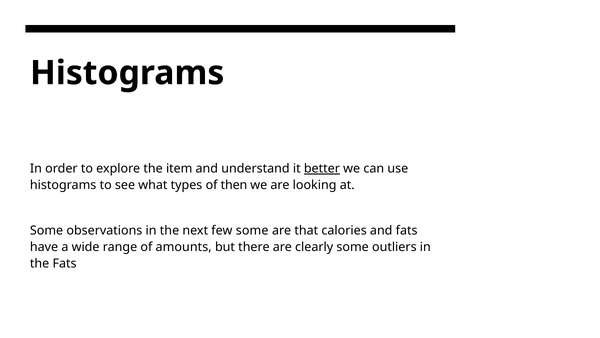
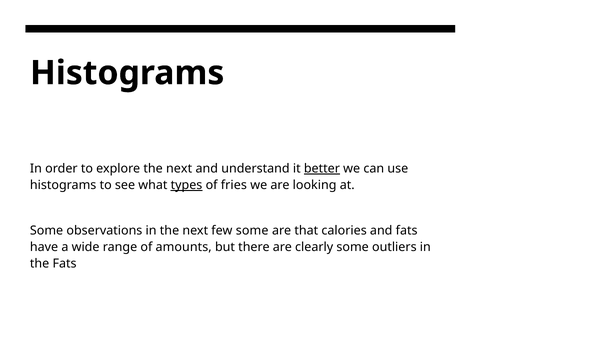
explore the item: item -> next (179, 168)
types underline: none -> present (187, 185)
then: then -> fries (234, 185)
